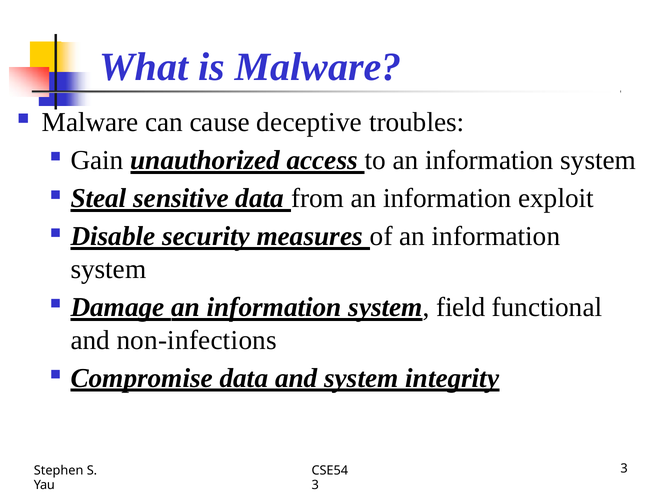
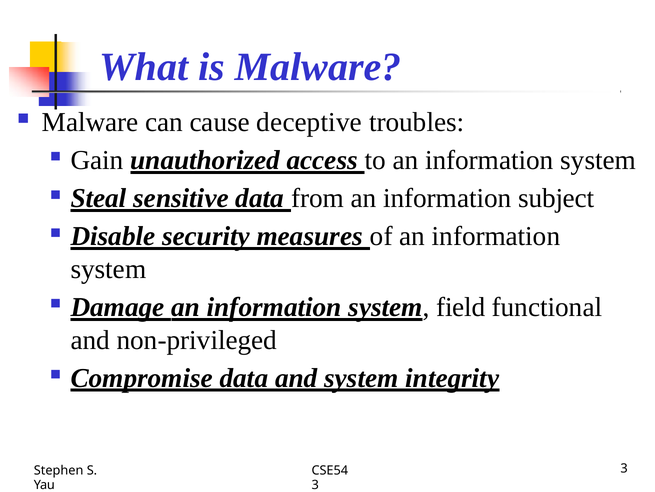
exploit: exploit -> subject (556, 198)
non-infections: non-infections -> non-privileged (197, 340)
